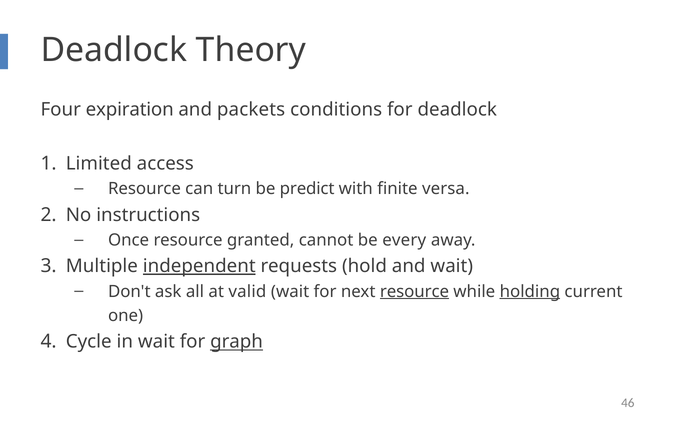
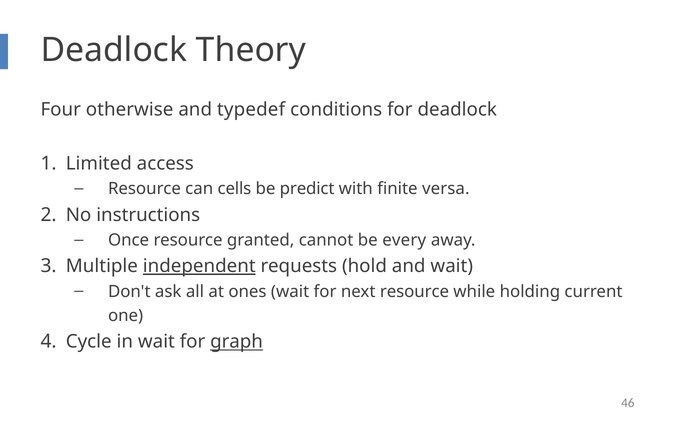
expiration: expiration -> otherwise (130, 109)
packets: packets -> typedef (251, 109)
turn: turn -> cells (234, 189)
valid: valid -> ones (247, 291)
resource underline: present -> none (415, 291)
holding underline: present -> none (530, 291)
